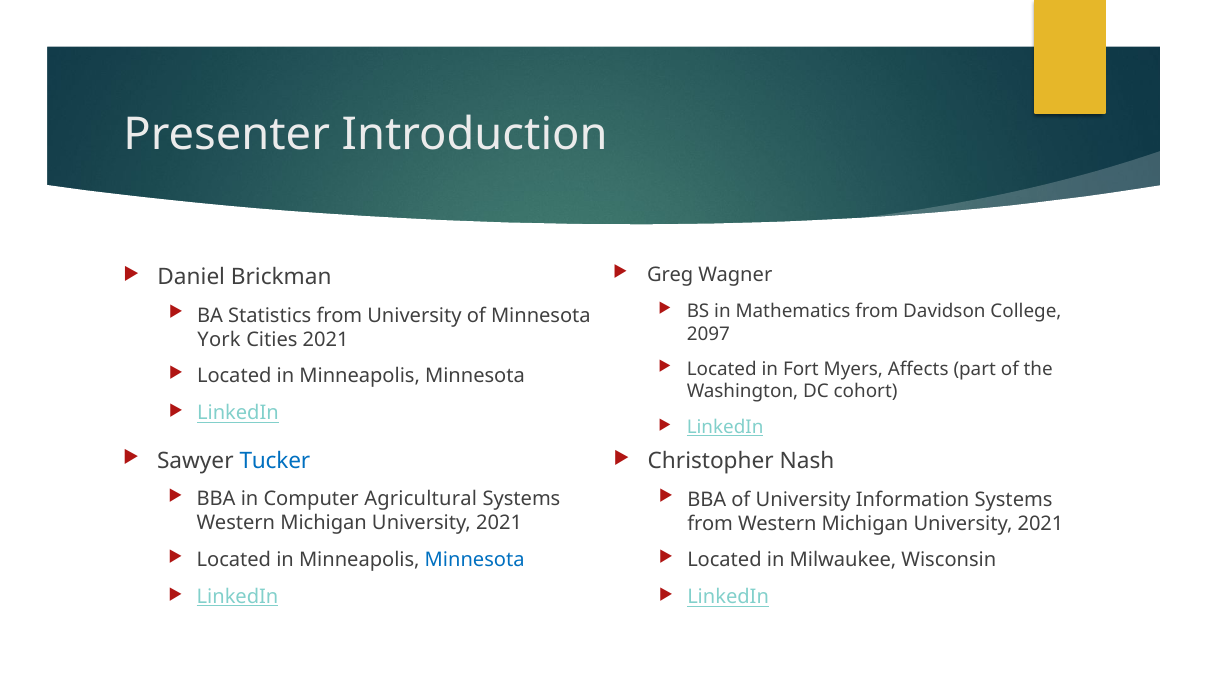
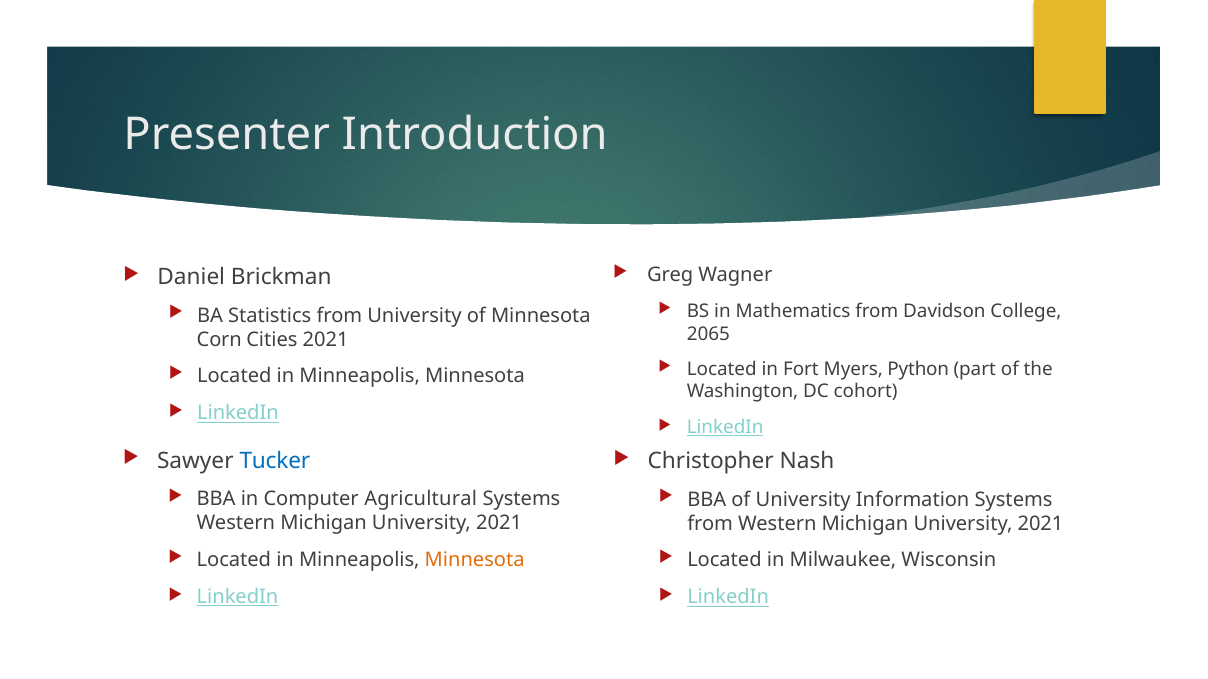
2097: 2097 -> 2065 (708, 334)
York: York -> Corn (219, 340)
Affects: Affects -> Python (918, 369)
Minnesota colour: blue -> orange (475, 560)
